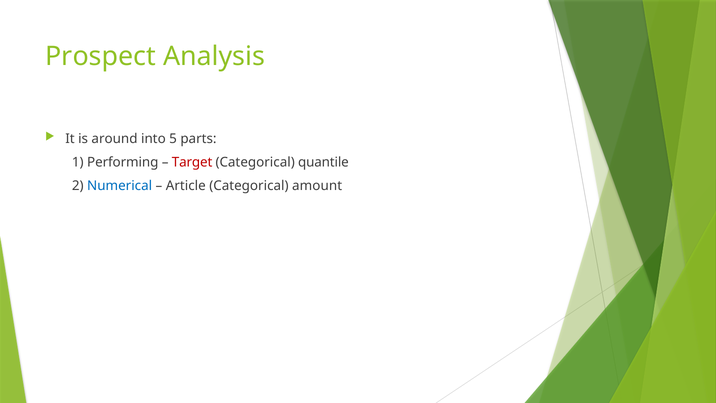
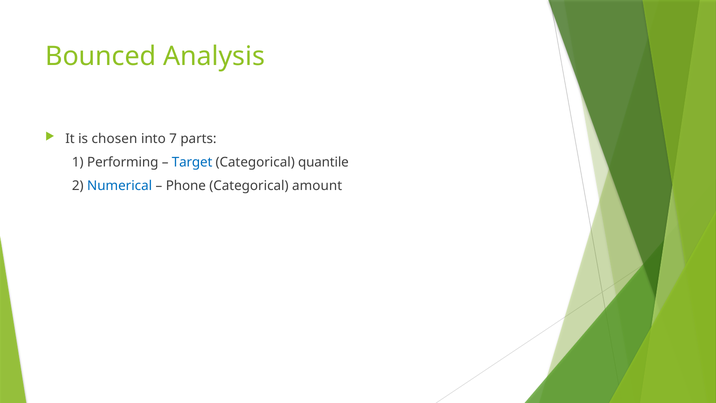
Prospect: Prospect -> Bounced (101, 56)
around: around -> chosen (114, 139)
5: 5 -> 7 (173, 139)
Target colour: red -> blue (192, 162)
Article: Article -> Phone (186, 186)
